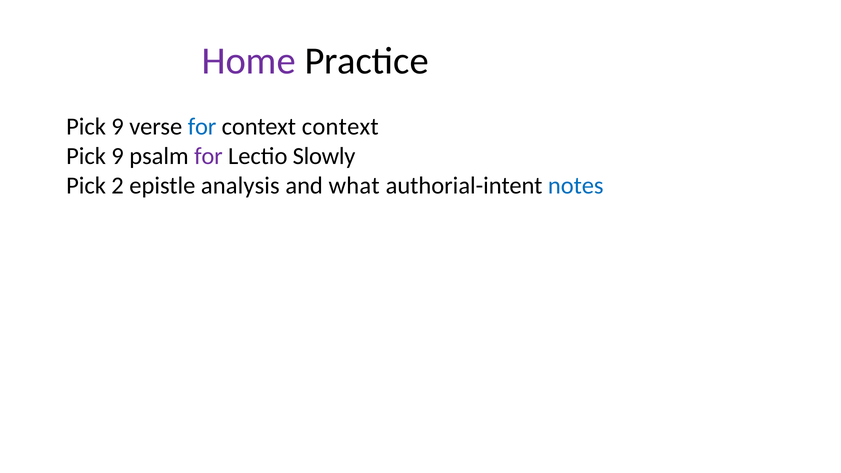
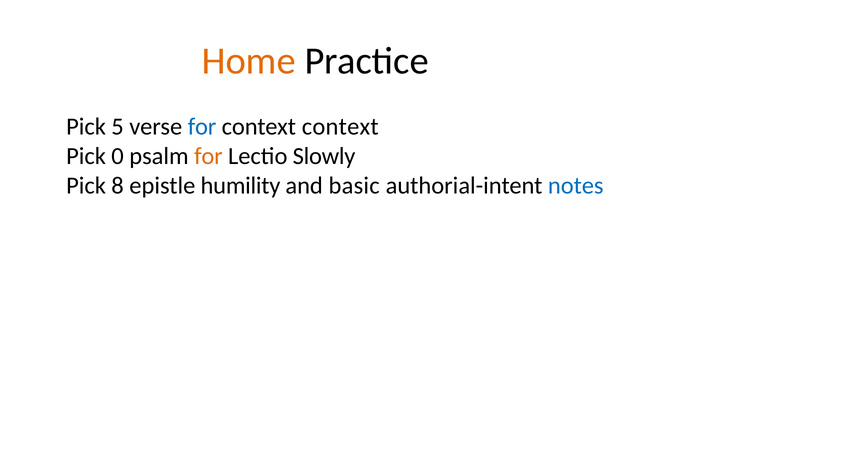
Home colour: purple -> orange (249, 61)
9: 9 -> 5 (118, 127)
9: 9 -> 0 (118, 156)
for colour: purple -> orange (208, 156)
2: 2 -> 8 (118, 186)
analysis: analysis -> humility (240, 186)
what: what -> basic (354, 186)
